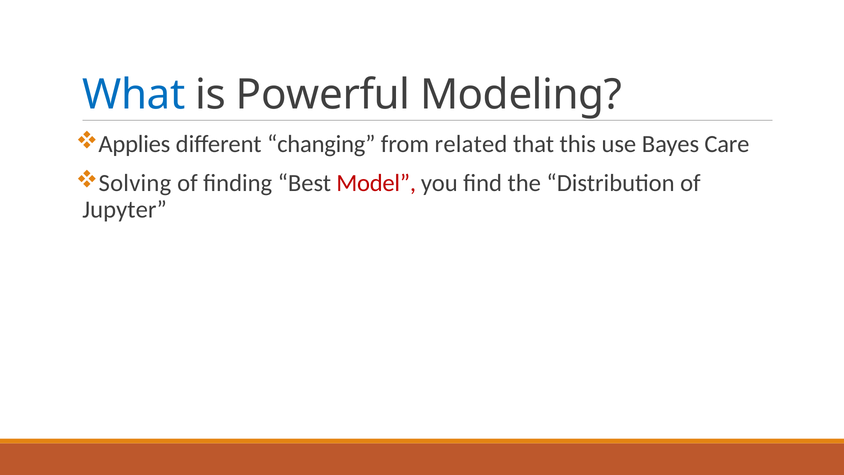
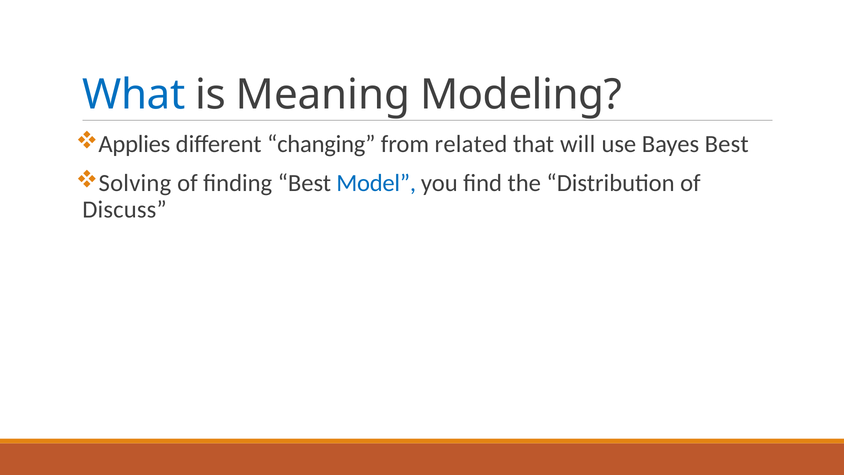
Powerful: Powerful -> Meaning (323, 95)
this: this -> will (578, 144)
Bayes Care: Care -> Best (727, 144)
Model colour: red -> blue (376, 183)
Jupyter: Jupyter -> Discuss (125, 209)
